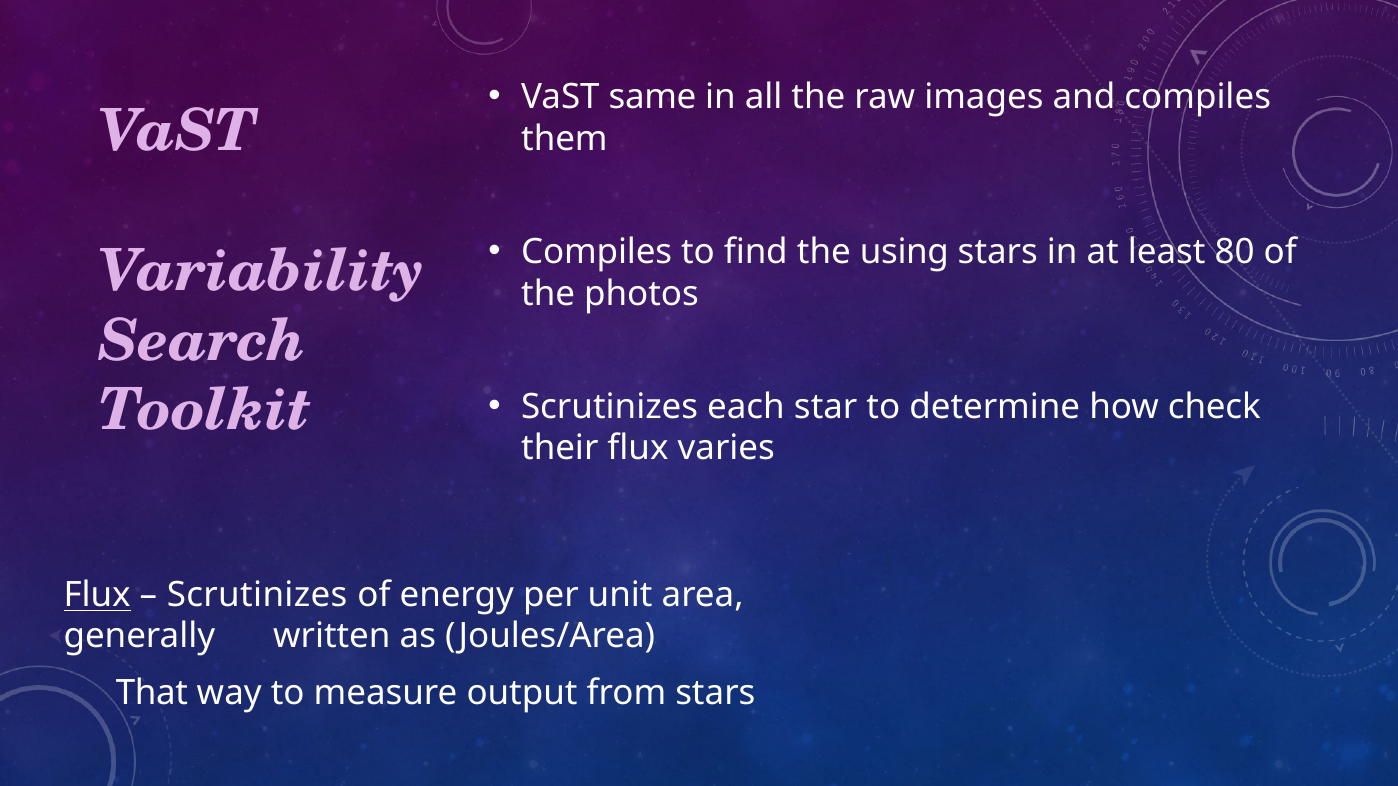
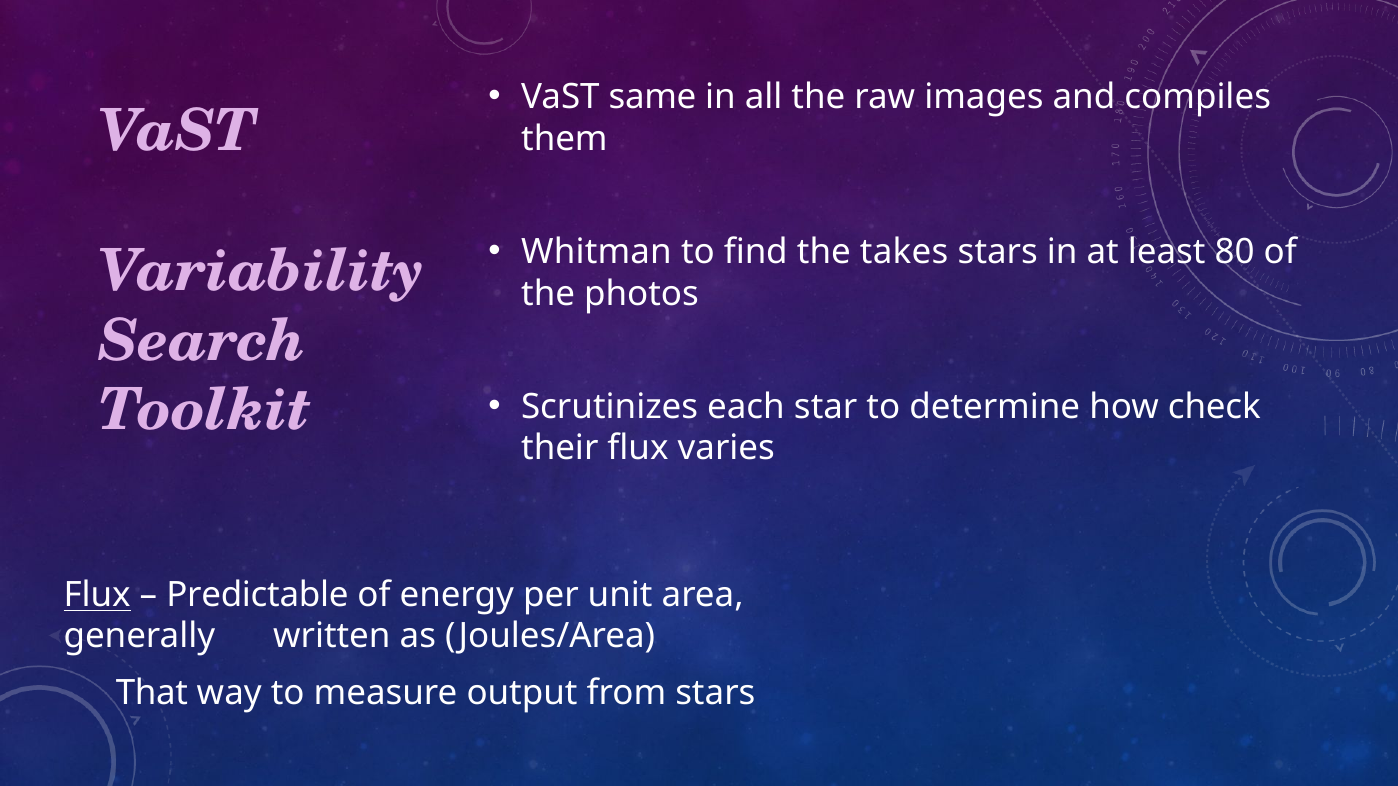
Compiles: Compiles -> Whitman (596, 252)
using: using -> takes (904, 252)
Scrutinizes: Scrutinizes -> Predictable (257, 595)
